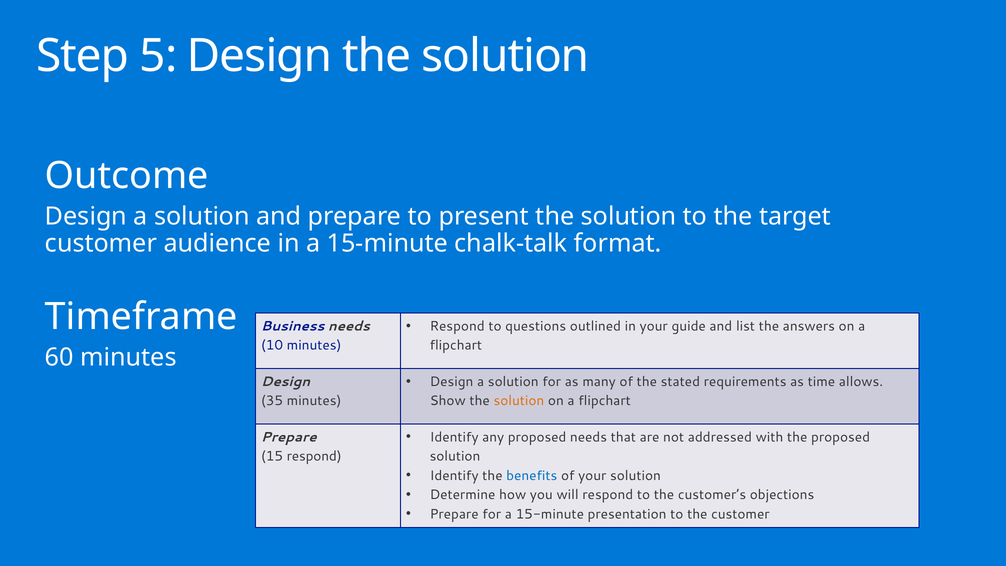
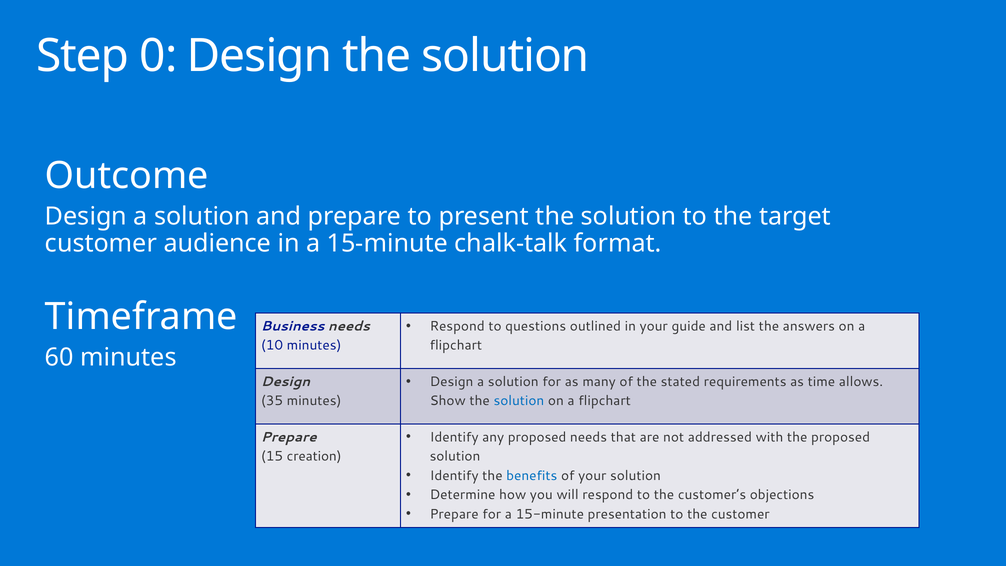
5: 5 -> 0 (158, 56)
solution colour: orange -> blue (519, 401)
15 respond: respond -> creation (314, 456)
